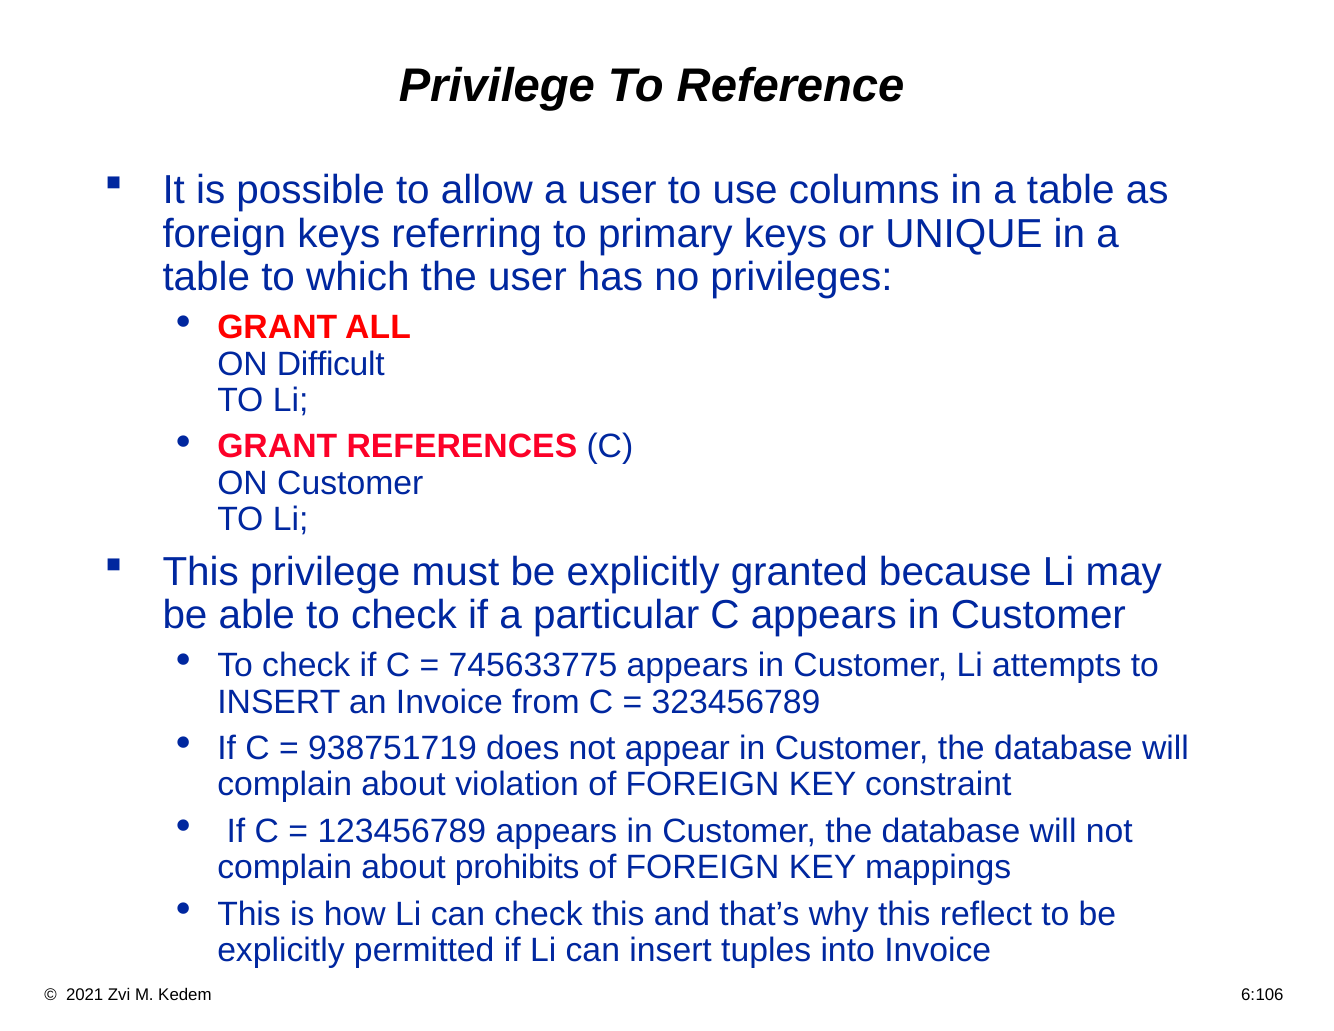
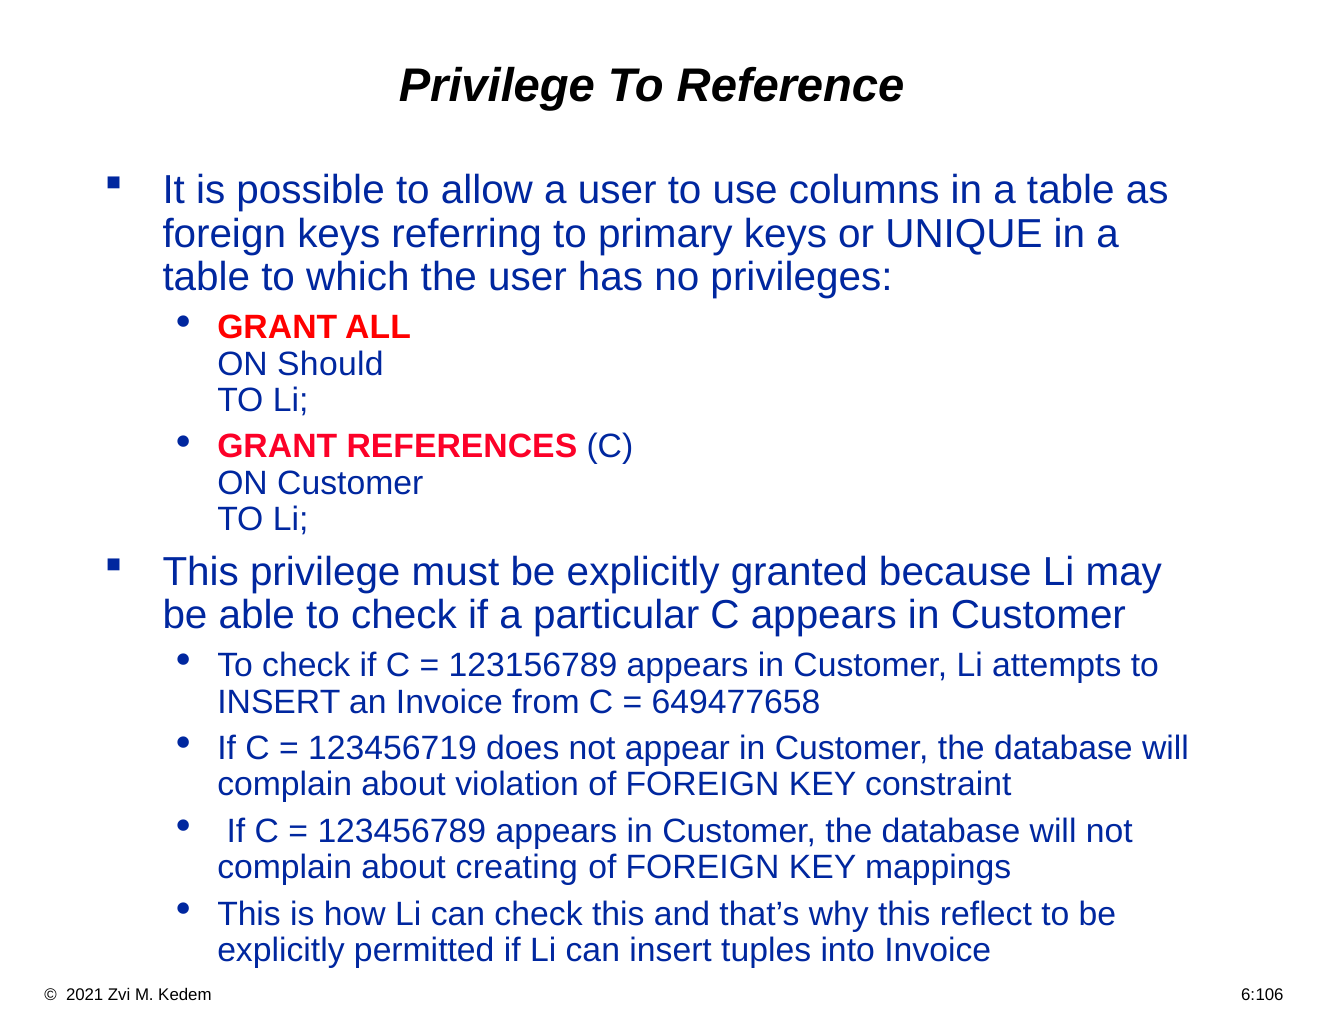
Difficult: Difficult -> Should (330, 364)
745633775: 745633775 -> 123156789 (533, 665)
323456789: 323456789 -> 649477658 (736, 702)
938751719: 938751719 -> 123456719 (393, 748)
prohibits: prohibits -> creating (517, 868)
